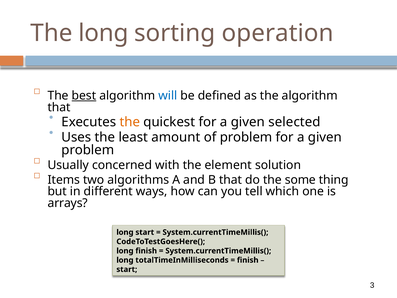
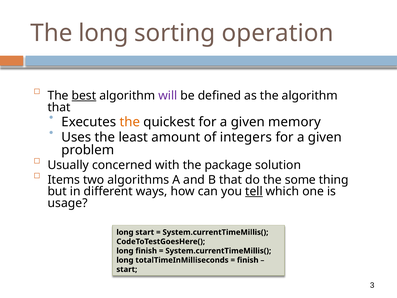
will colour: blue -> purple (168, 96)
selected: selected -> memory (295, 122)
of problem: problem -> integers (246, 137)
element: element -> package (228, 165)
tell underline: none -> present (254, 191)
arrays: arrays -> usage (68, 203)
